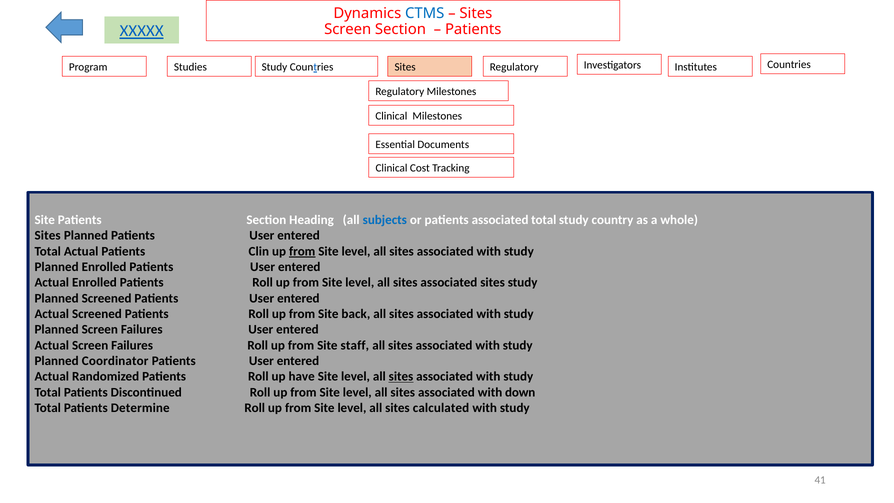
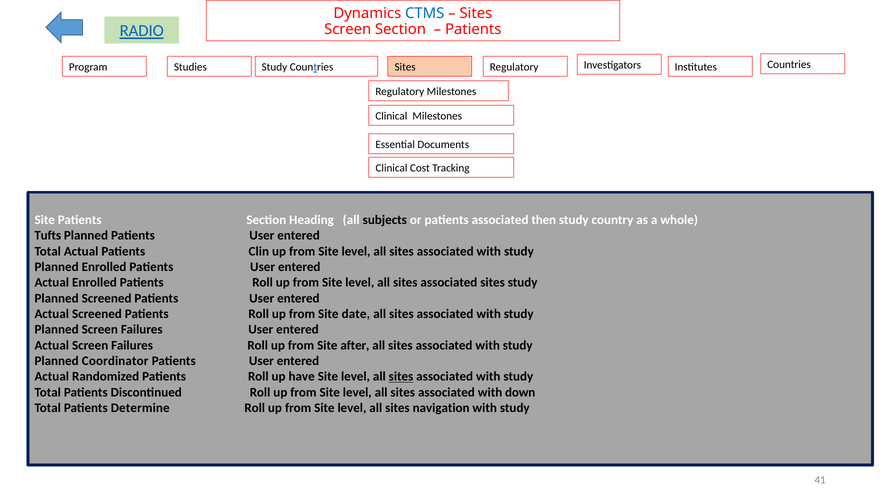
XXXXX: XXXXX -> RADIO (142, 31)
subjects colour: blue -> black (385, 220)
associated total: total -> then (544, 220)
Sites: Sites -> Tufts (48, 236)
from underline: present -> none (302, 251)
back: back -> date (356, 314)
staff: staff -> after (355, 345)
calculated: calculated -> navigation (441, 408)
